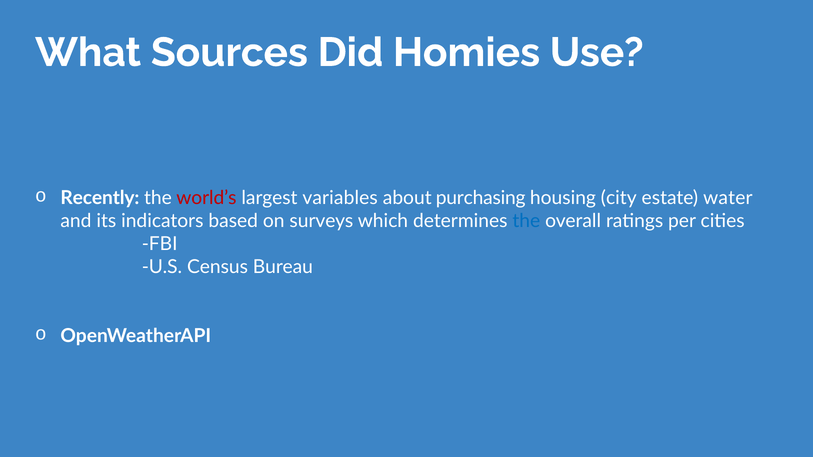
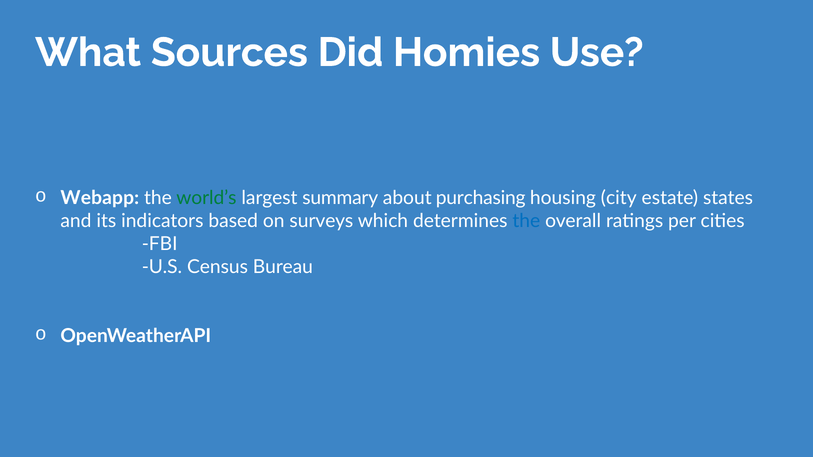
Recently: Recently -> Webapp (100, 198)
world’s colour: red -> green (206, 198)
variables: variables -> summary (340, 198)
water: water -> states (728, 198)
